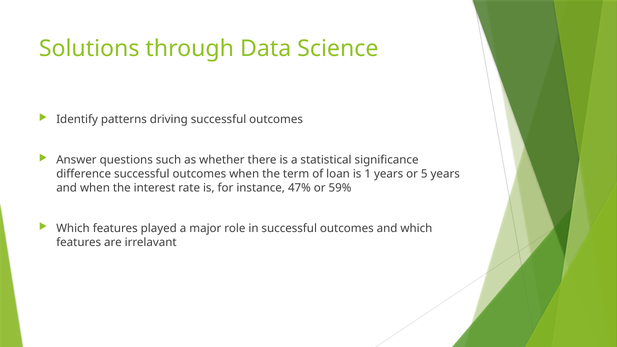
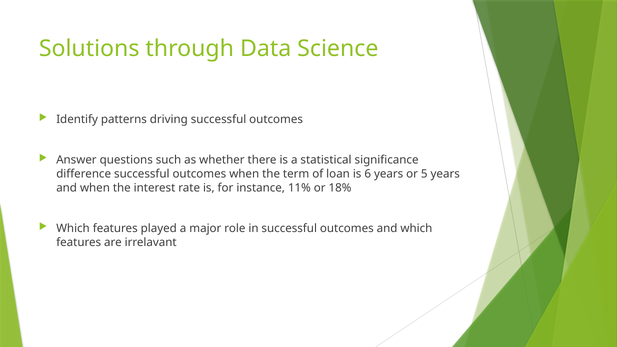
1: 1 -> 6 (368, 174)
47%: 47% -> 11% (299, 188)
59%: 59% -> 18% (340, 188)
